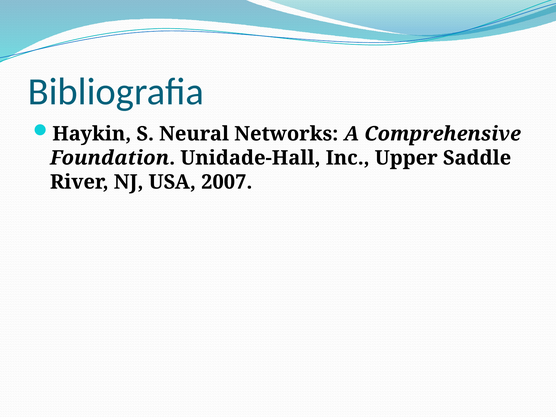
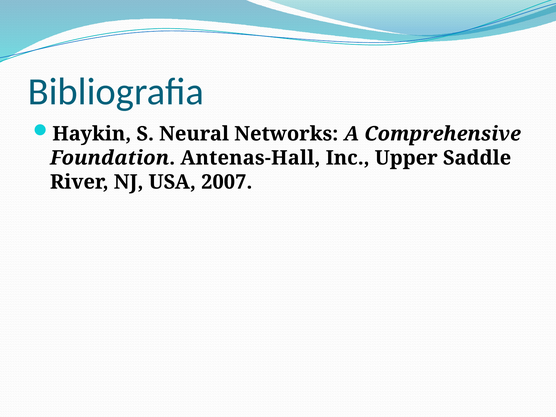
Unidade-Hall: Unidade-Hall -> Antenas-Hall (250, 158)
